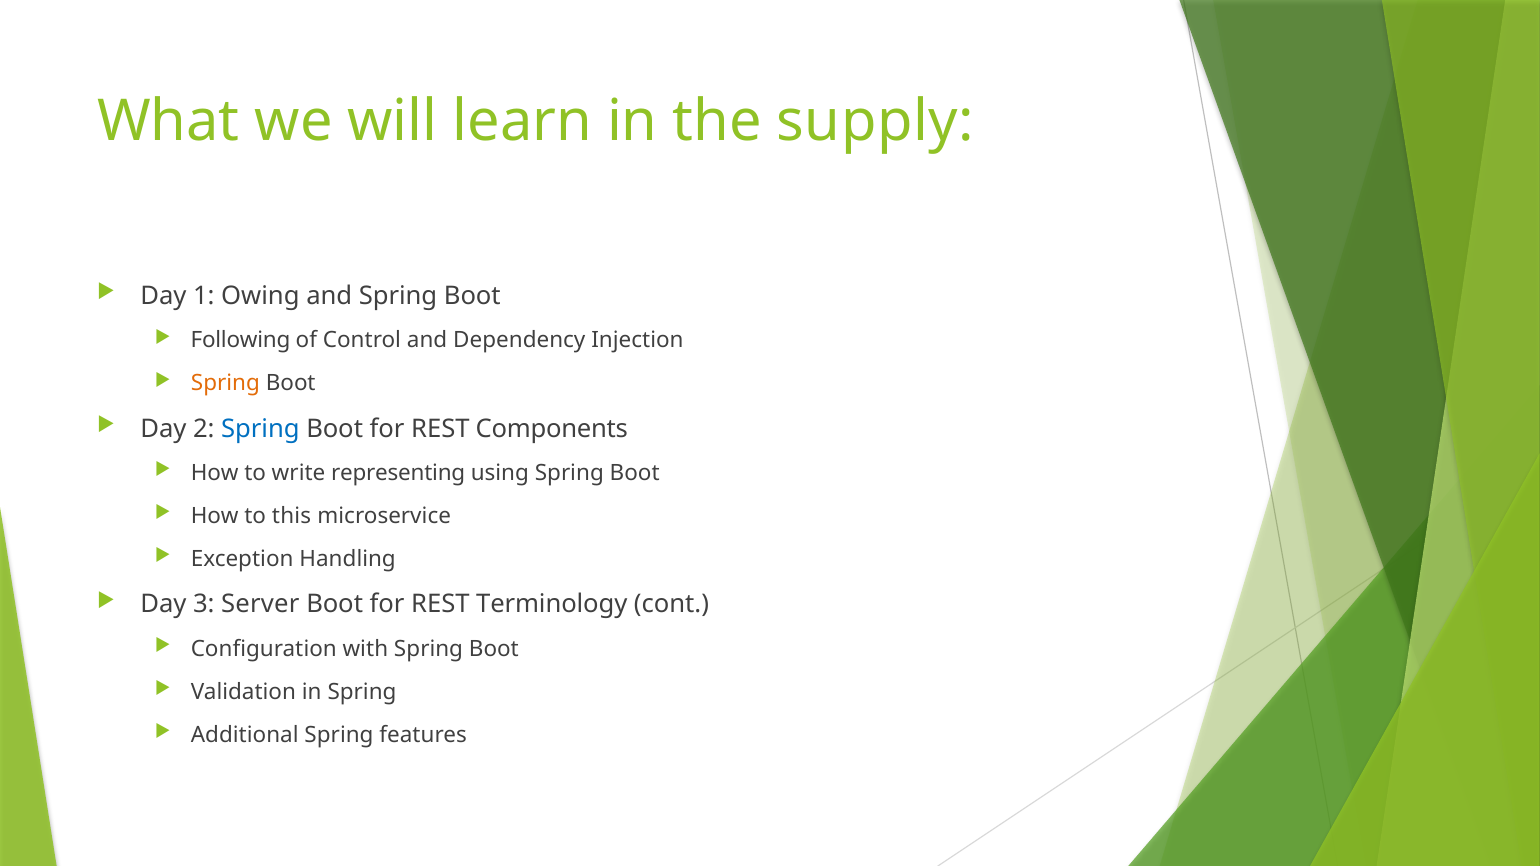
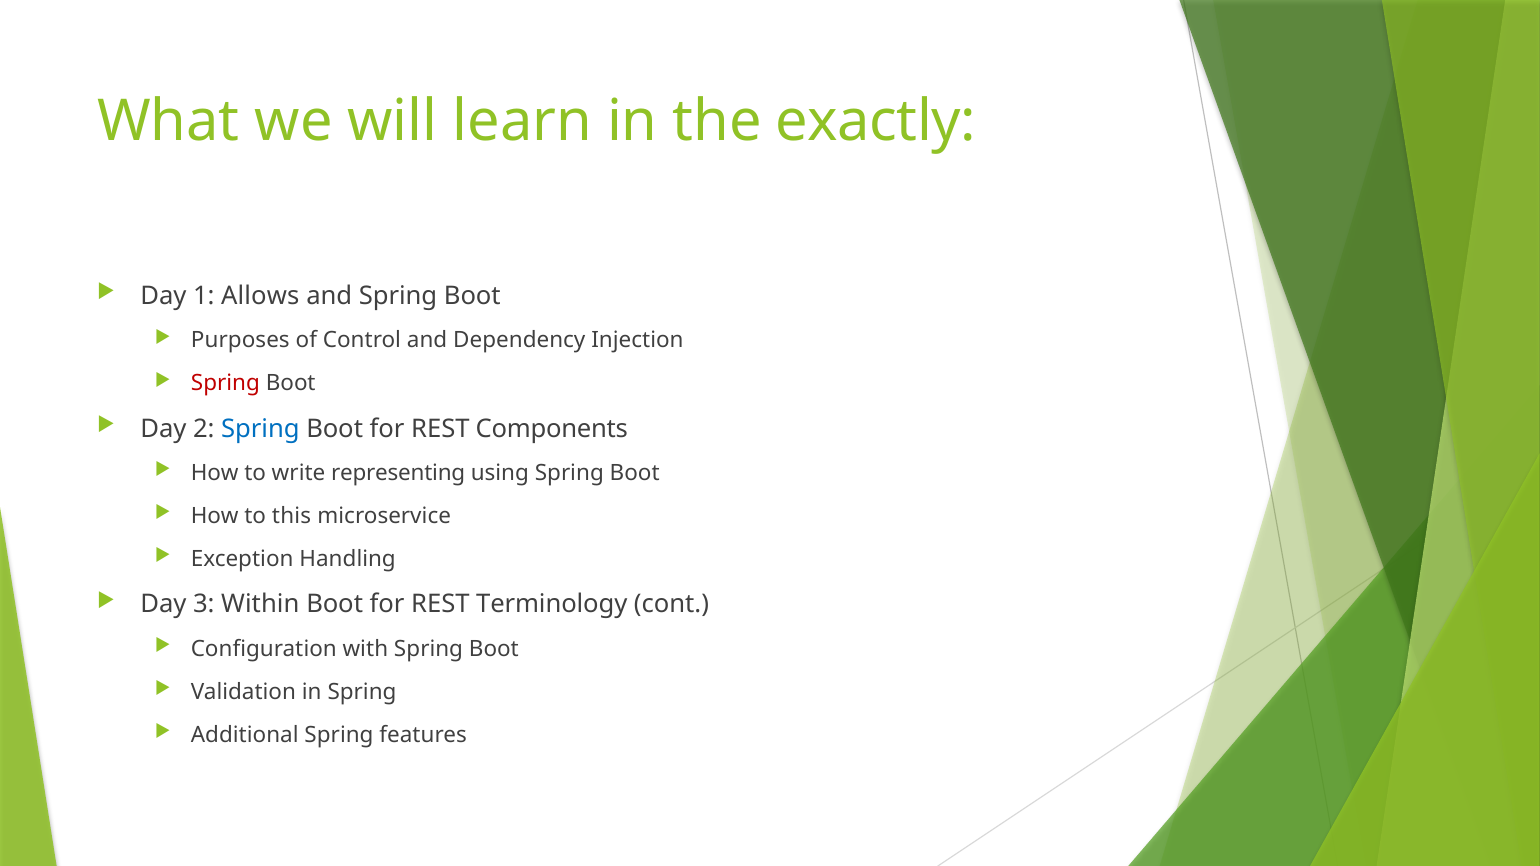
supply: supply -> exactly (876, 121)
Owing: Owing -> Allows (260, 296)
Following: Following -> Purposes (240, 341)
Spring colour: orange -> red (225, 384)
Server: Server -> Within (260, 605)
